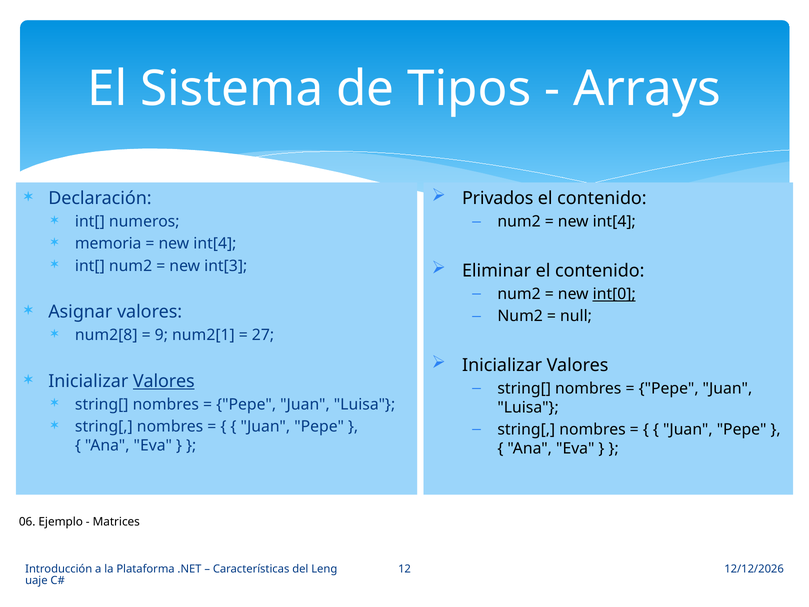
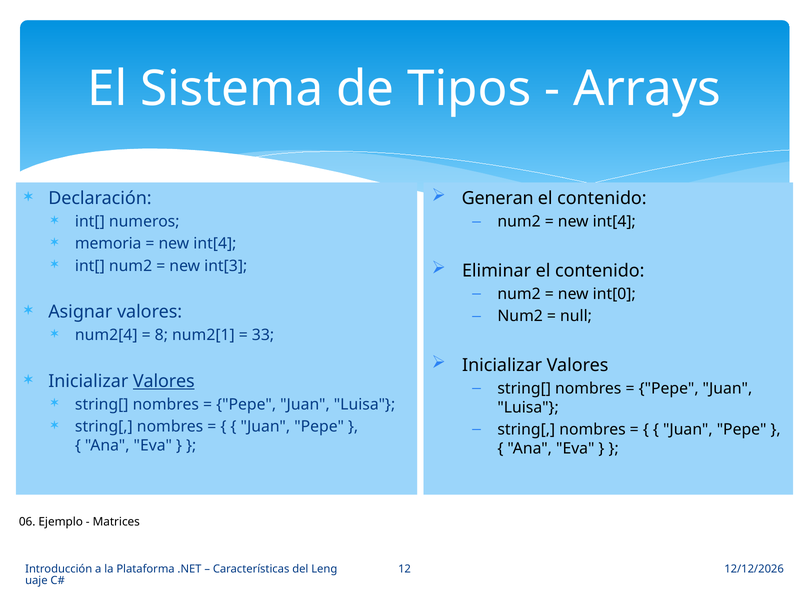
Privados: Privados -> Generan (498, 198)
int[0 underline: present -> none (614, 294)
num2[8: num2[8 -> num2[4 (106, 335)
9: 9 -> 8 (161, 335)
27: 27 -> 33 (263, 335)
